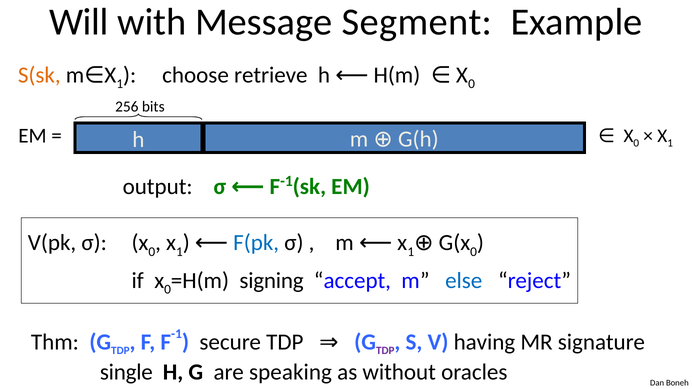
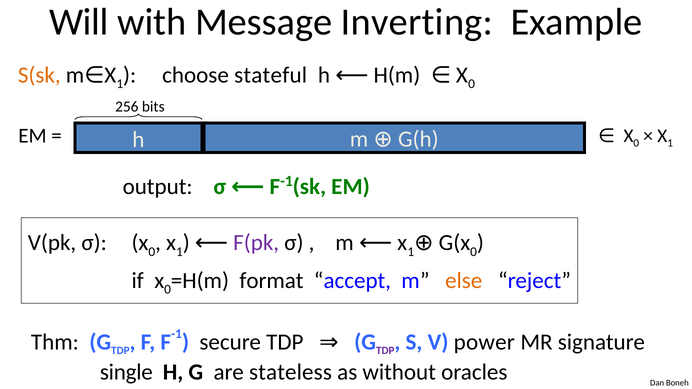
Segment: Segment -> Inverting (417, 22)
retrieve: retrieve -> stateful (271, 75)
F(pk colour: blue -> purple (256, 243)
signing: signing -> format (271, 281)
else colour: blue -> orange (464, 281)
having: having -> power (484, 342)
speaking: speaking -> stateless (290, 372)
